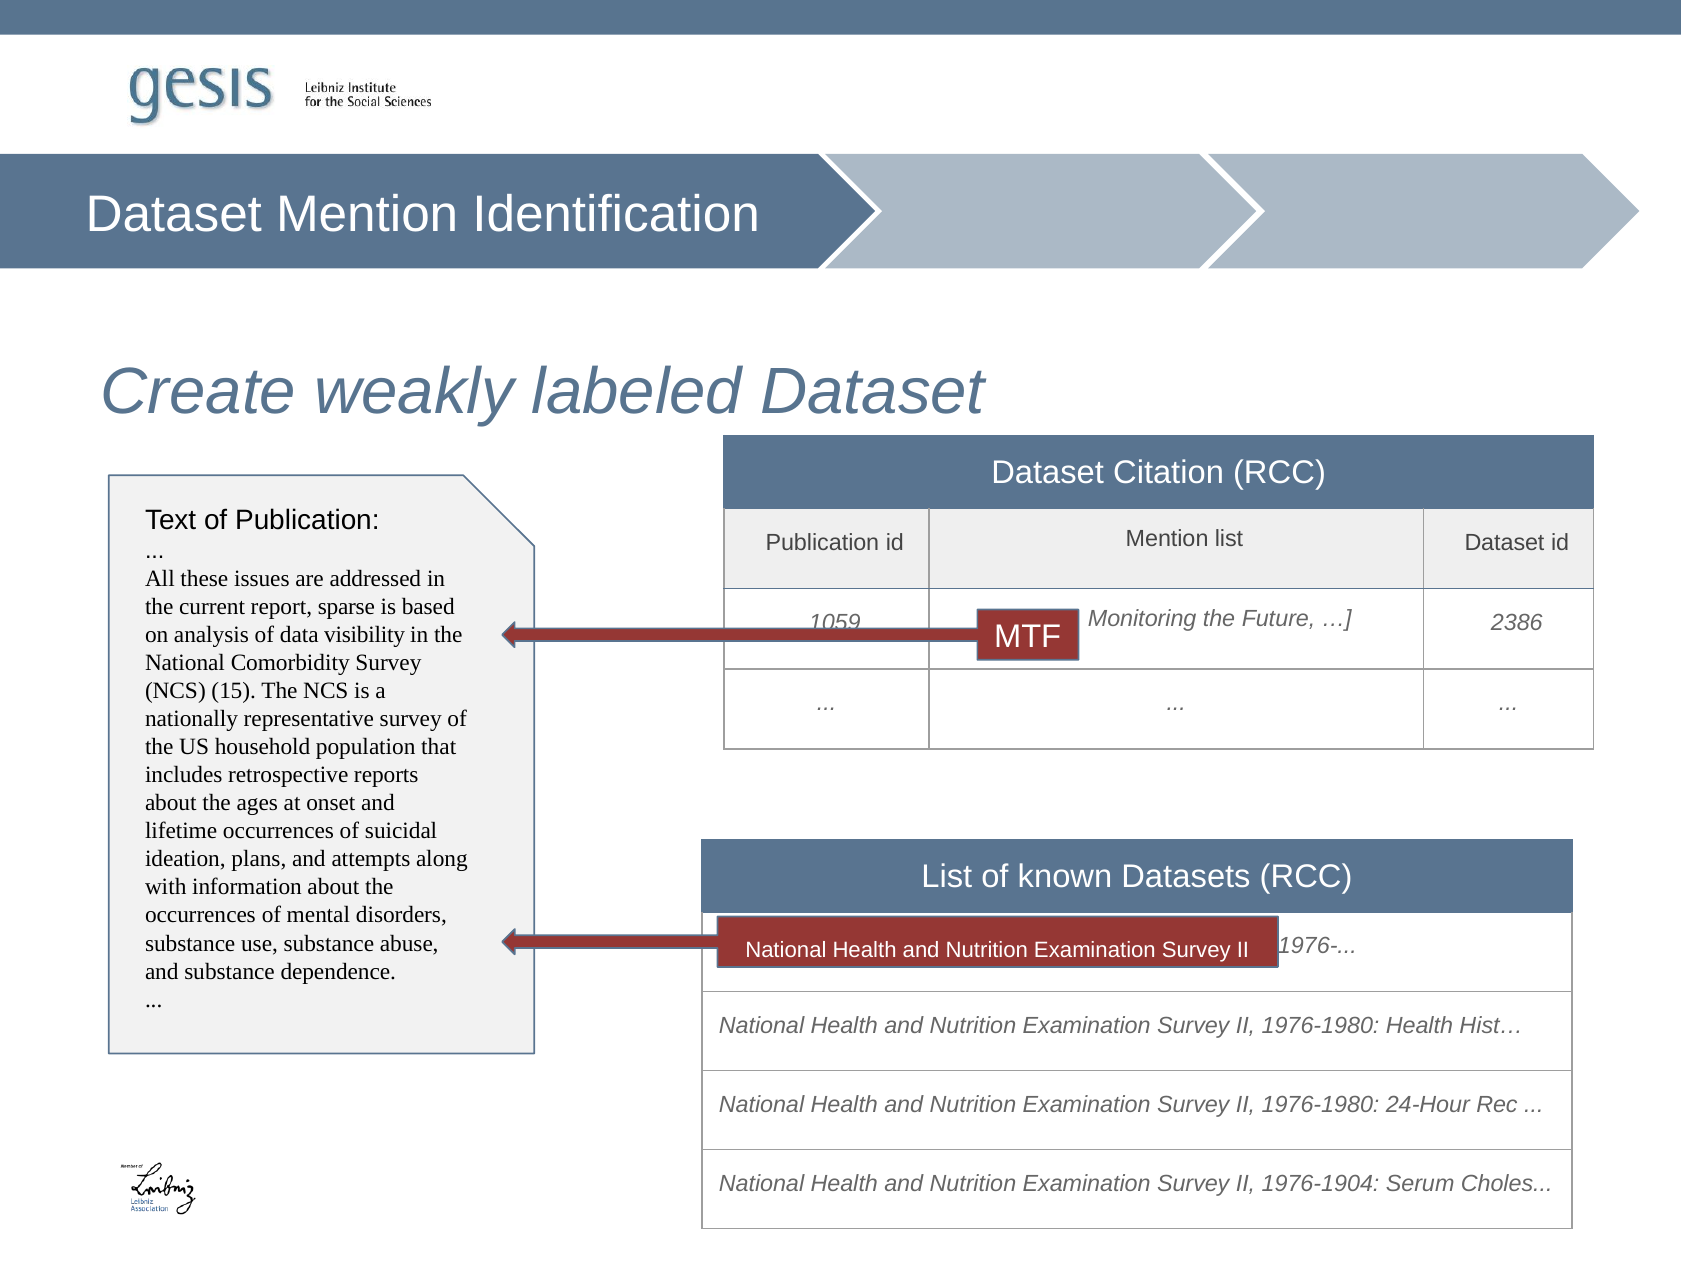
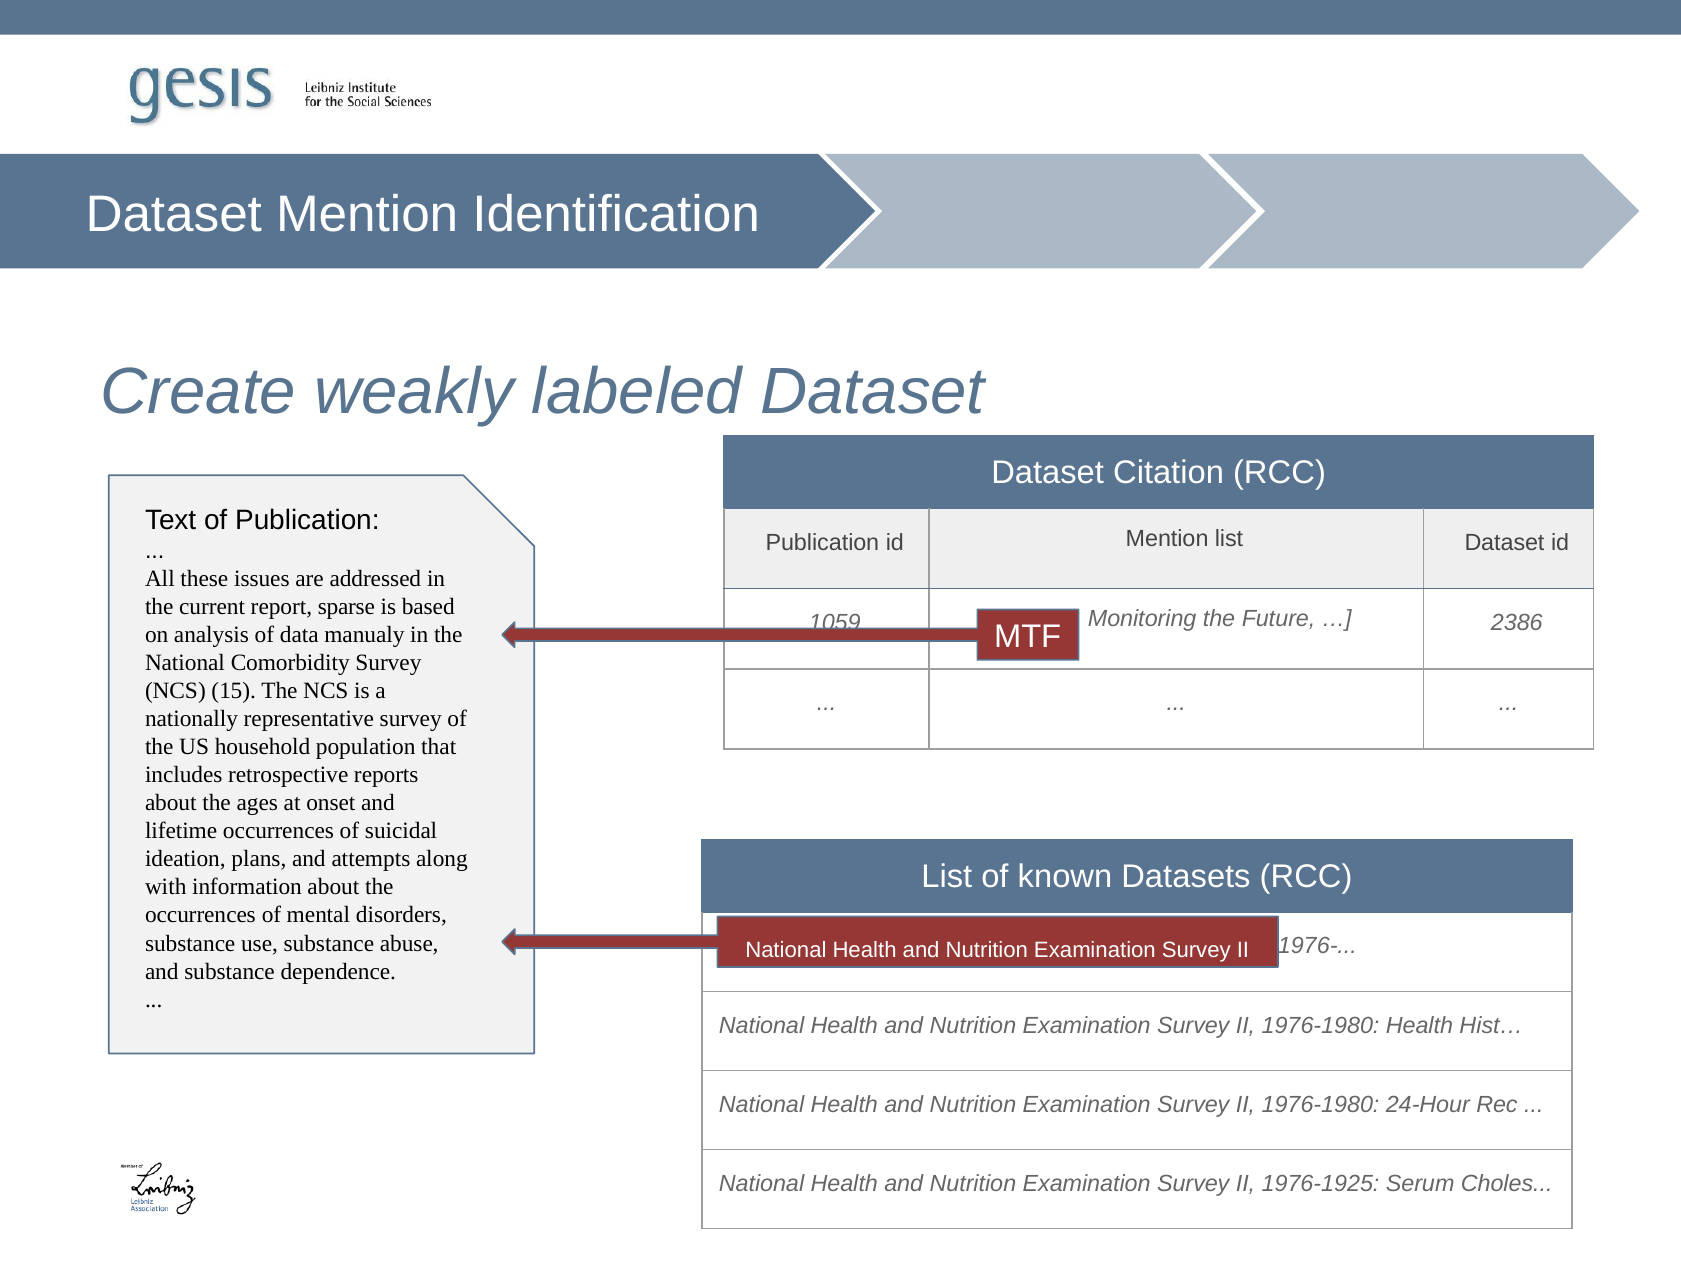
visibility: visibility -> manualy (364, 634)
1976-1904: 1976-1904 -> 1976-1925 (1321, 1183)
